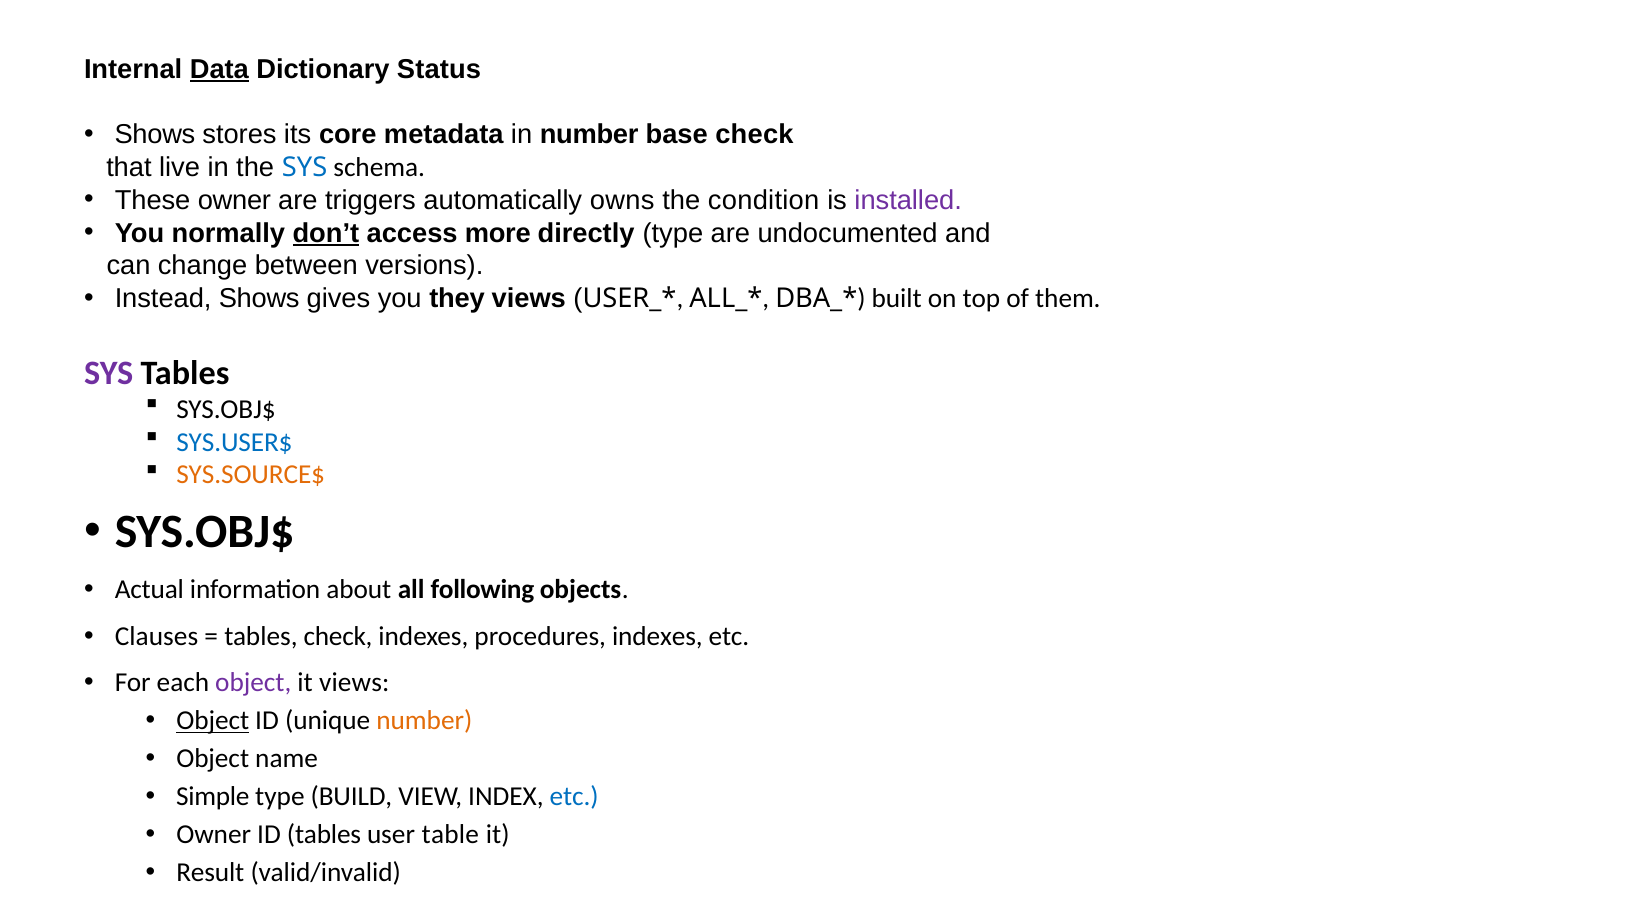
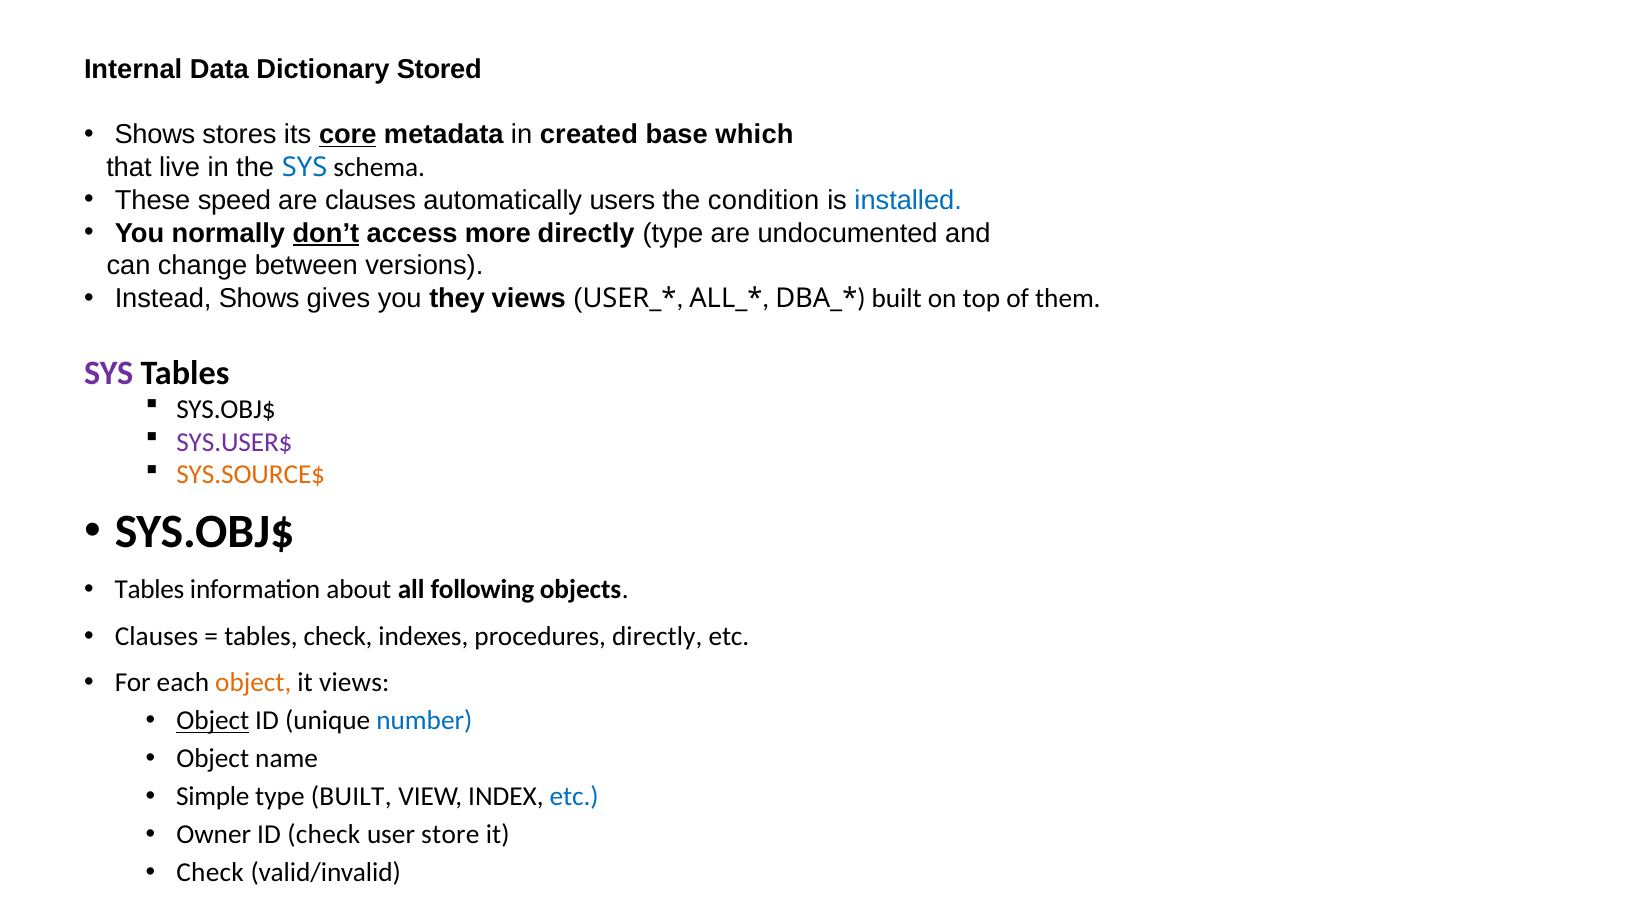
Data underline: present -> none (219, 69)
Status: Status -> Stored (439, 69)
core underline: none -> present (348, 135)
in number: number -> created (589, 135)
base check: check -> which (754, 135)
These owner: owner -> speed (234, 200)
are triggers: triggers -> clauses (371, 200)
owns: owns -> users (622, 200)
installed colour: purple -> blue (908, 200)
SYS.USER$ colour: blue -> purple (234, 442)
Actual: Actual -> Tables (149, 590)
procedures indexes: indexes -> directly (657, 636)
object colour: purple -> orange (253, 683)
number colour: orange -> blue (424, 721)
type BUILD: BUILD -> BUILT (351, 797)
ID tables: tables -> check (324, 835)
table: table -> store (450, 835)
Result: Result -> Check (210, 873)
